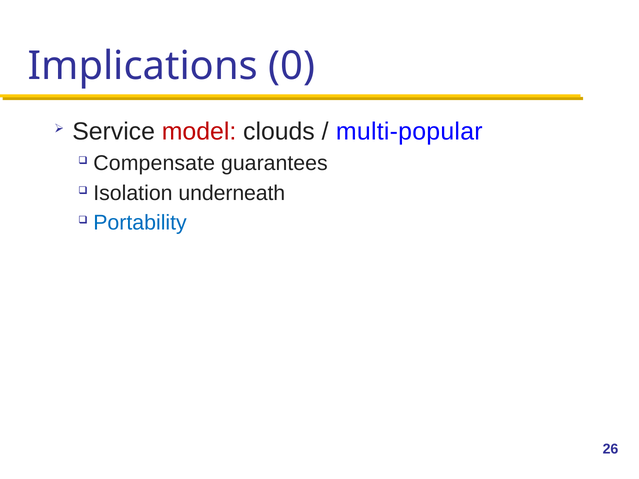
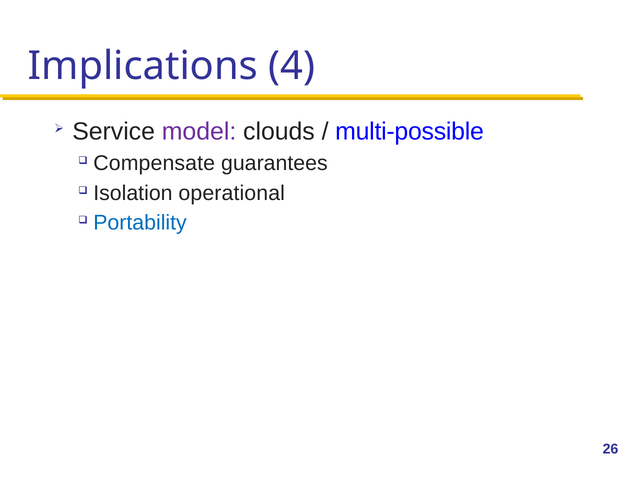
0: 0 -> 4 (292, 66)
model colour: red -> purple (199, 132)
multi-popular: multi-popular -> multi-possible (410, 132)
underneath: underneath -> operational (232, 193)
